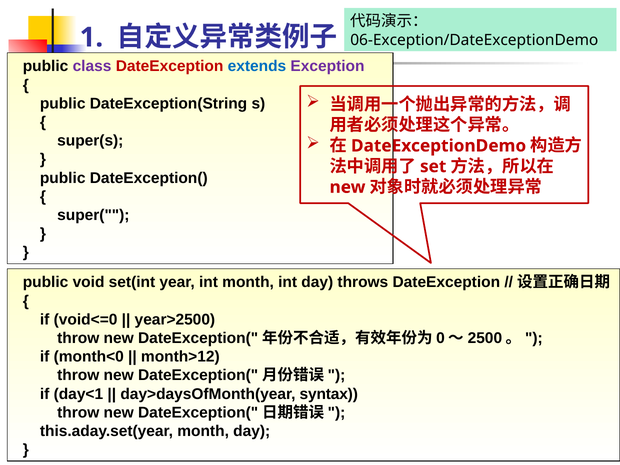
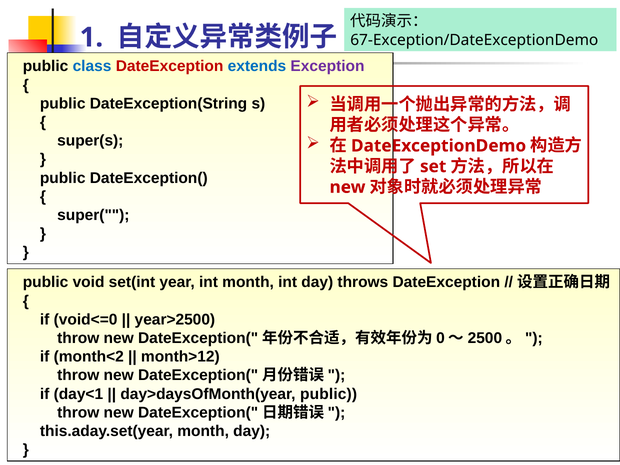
06-Exception/DateExceptionDemo: 06-Exception/DateExceptionDemo -> 67-Exception/DateExceptionDemo (474, 40)
class colour: purple -> blue (92, 66)
month<0: month<0 -> month<2 (89, 357)
day>daysOfMonth(year syntax: syntax -> public (329, 394)
